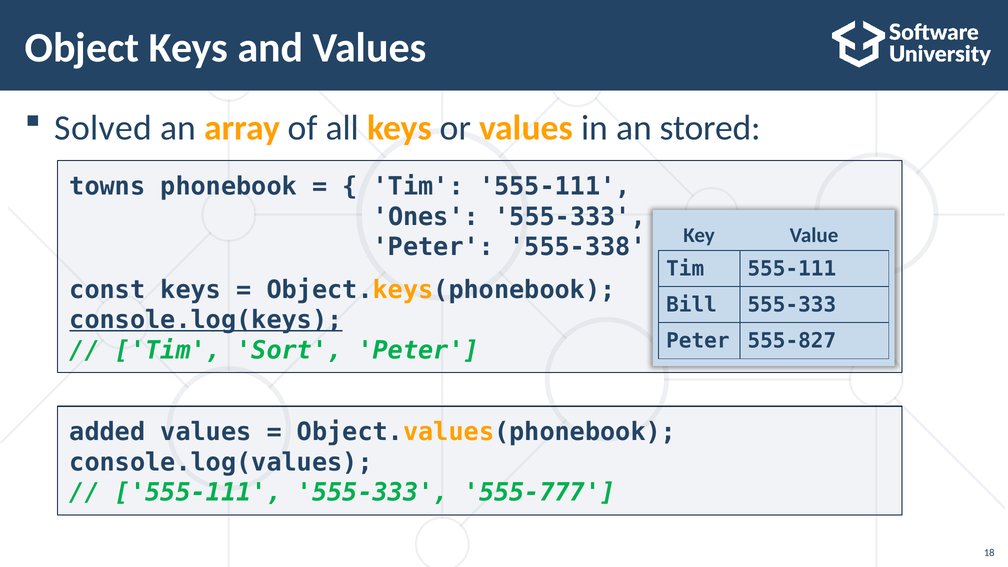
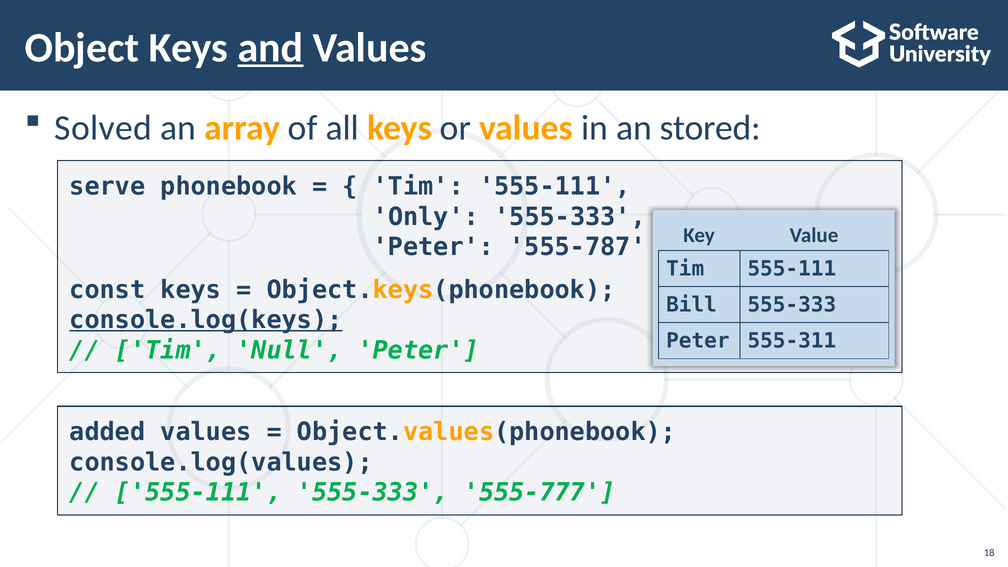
and underline: none -> present (270, 48)
towns: towns -> serve (107, 187)
Ones: Ones -> Only (426, 217)
555-338: 555-338 -> 555-787 (578, 247)
555-827: 555-827 -> 555-311 (792, 341)
Sort: Sort -> Null (289, 350)
